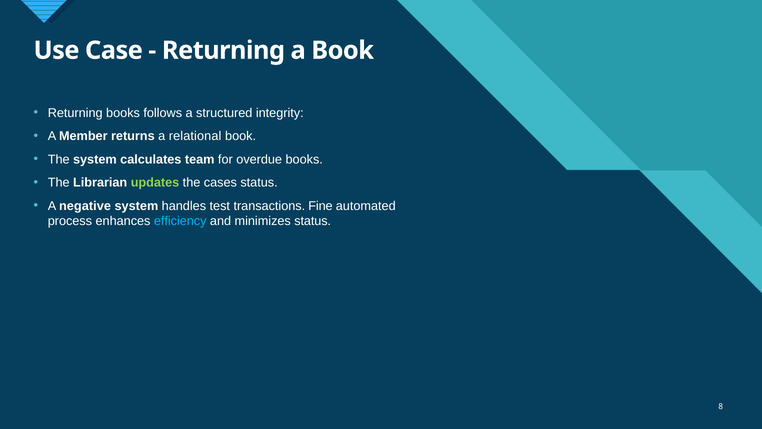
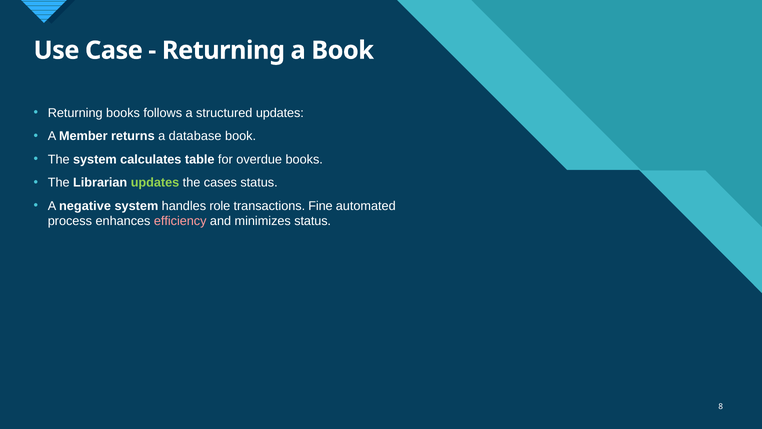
structured integrity: integrity -> updates (280, 113)
relational: relational -> database (195, 136)
team: team -> table (200, 159)
test: test -> role (220, 206)
efficiency colour: light blue -> pink (180, 221)
